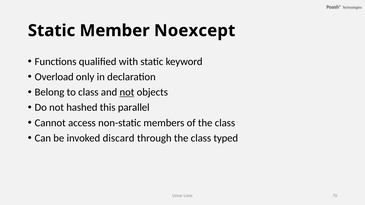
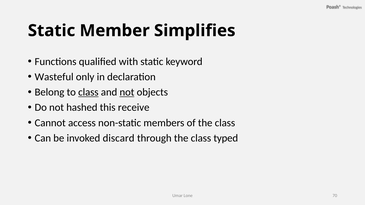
Noexcept: Noexcept -> Simplifies (195, 31)
Overload: Overload -> Wasteful (54, 77)
class underline: none -> present (88, 92)
parallel: parallel -> receive (134, 108)
